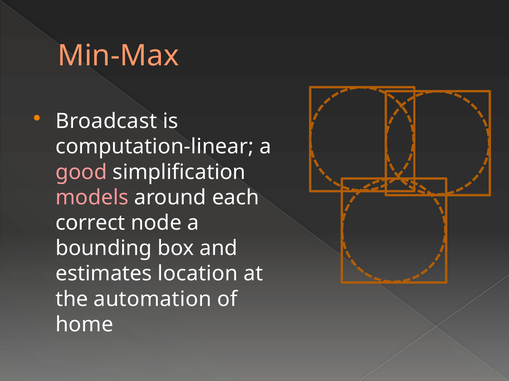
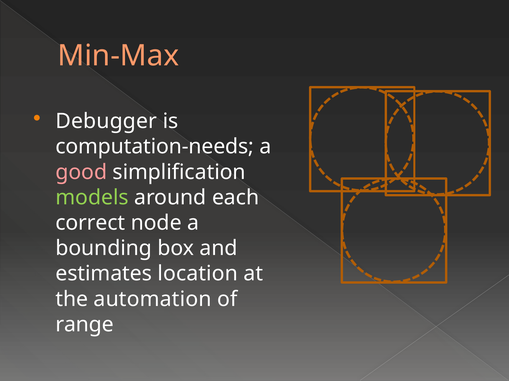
Broadcast: Broadcast -> Debugger (106, 122)
computation-linear: computation-linear -> computation-needs (155, 147)
models colour: pink -> light green (92, 198)
home: home -> range (85, 325)
